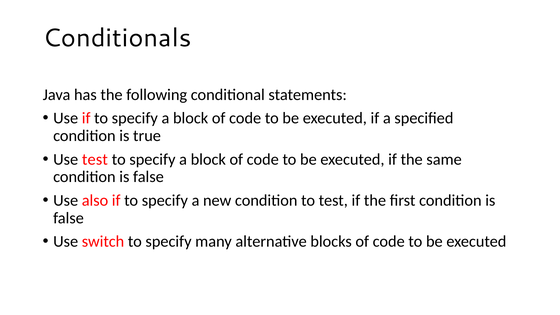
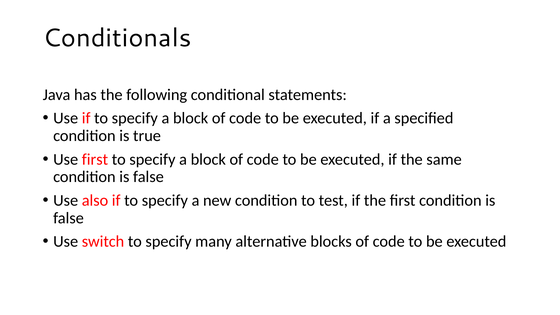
Use test: test -> first (95, 159)
